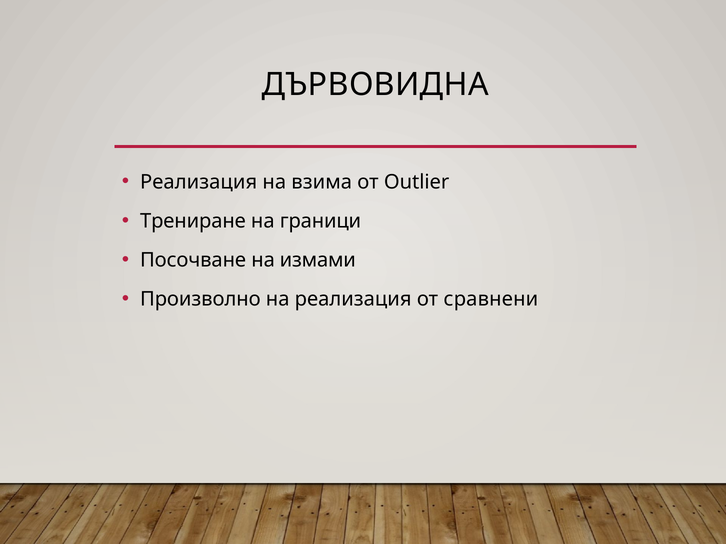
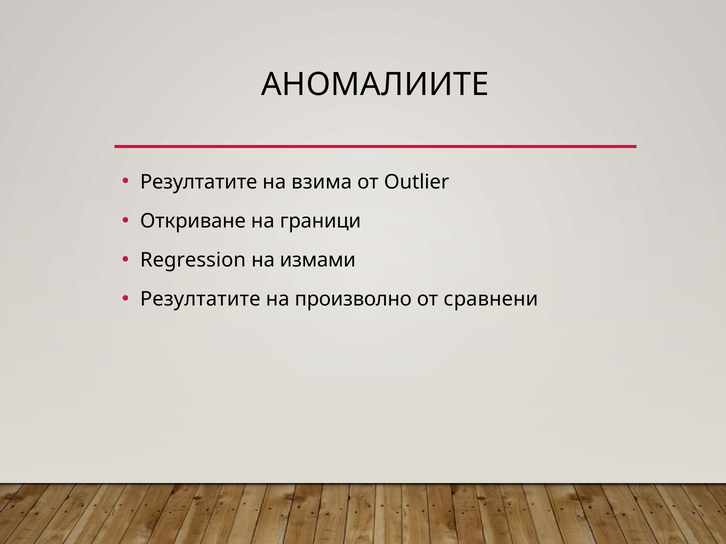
ДЪРВОВИДНА: ДЪРВОВИДНА -> АНОМАЛИИТЕ (375, 85)
Реализация: Реализация -> Резултатите (199, 182)
Трениране: Трениране -> Откриване (193, 221)
Посочване: Посочване -> Regression (193, 260)
Произволно: Произволно -> Резултатите (200, 300)
на реализация: реализация -> произволно (353, 300)
